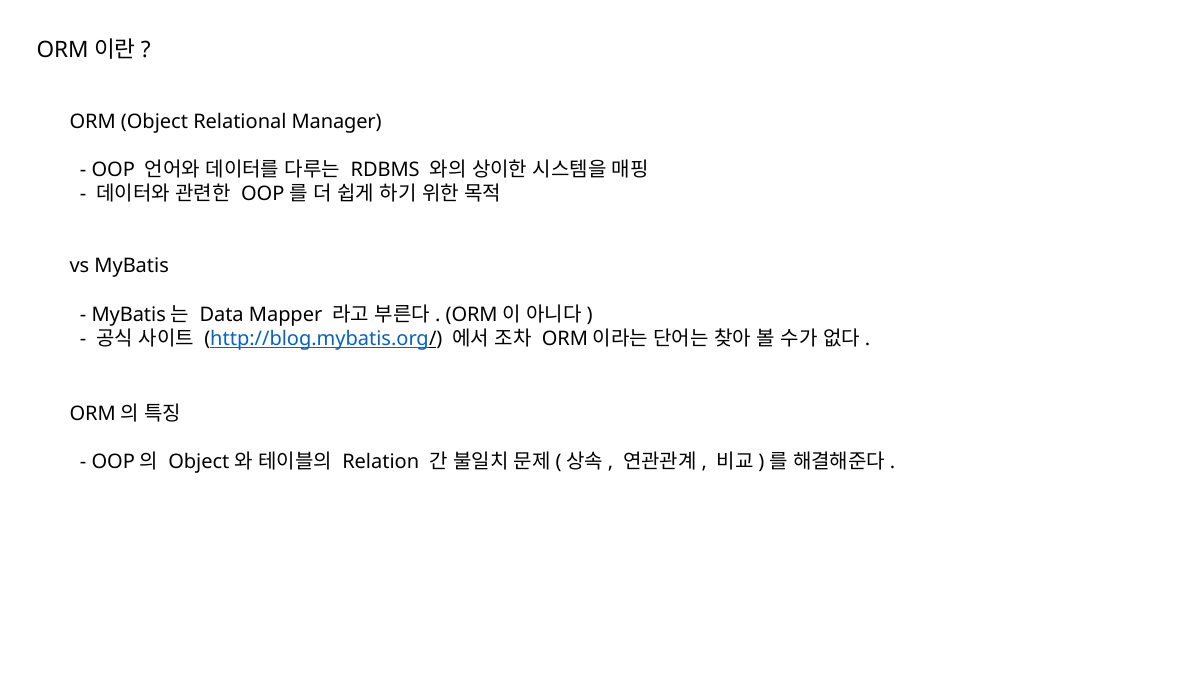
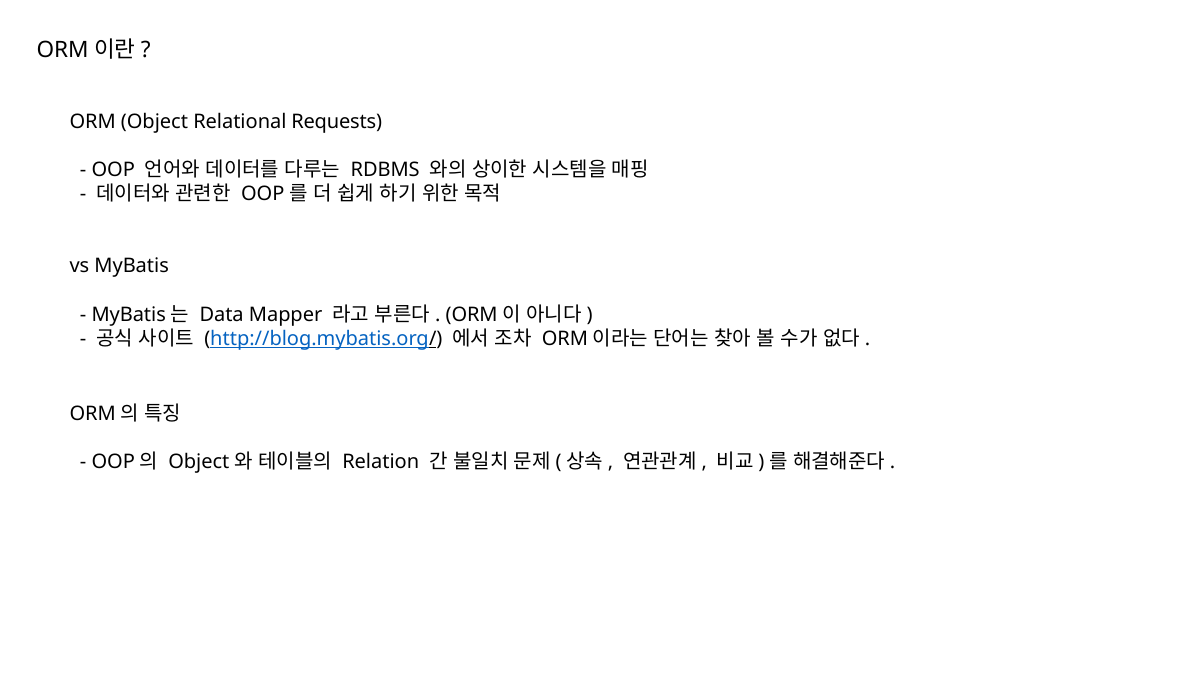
Manager: Manager -> Requests (337, 122)
